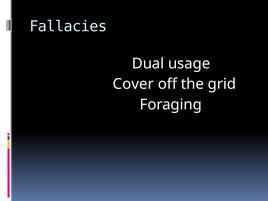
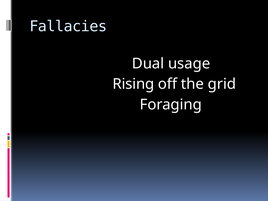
Cover: Cover -> Rising (133, 84)
